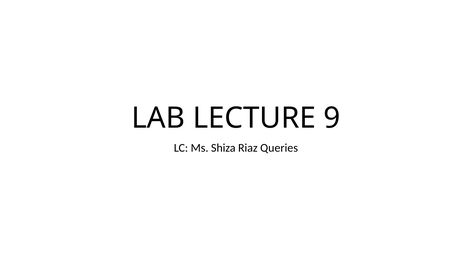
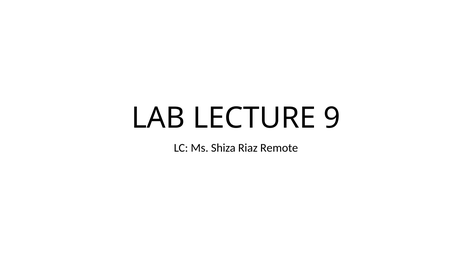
Queries: Queries -> Remote (279, 148)
